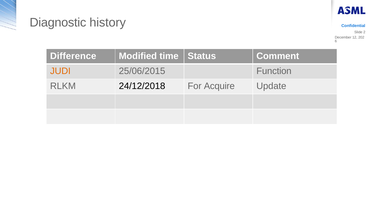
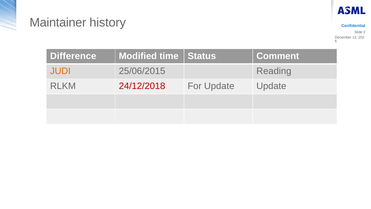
Diagnostic: Diagnostic -> Maintainer (58, 22)
Function: Function -> Reading (274, 71)
24/12/2018 colour: black -> red (142, 86)
For Acquire: Acquire -> Update (219, 86)
